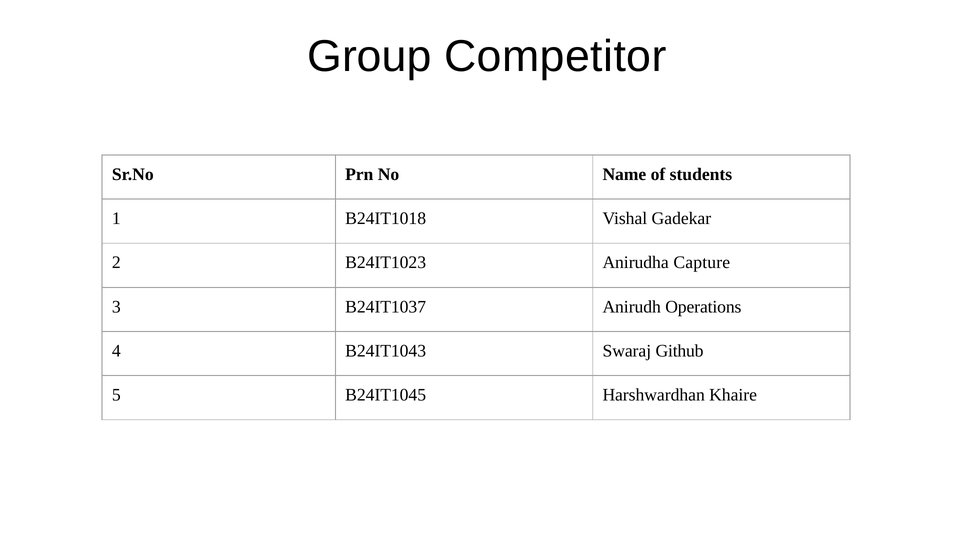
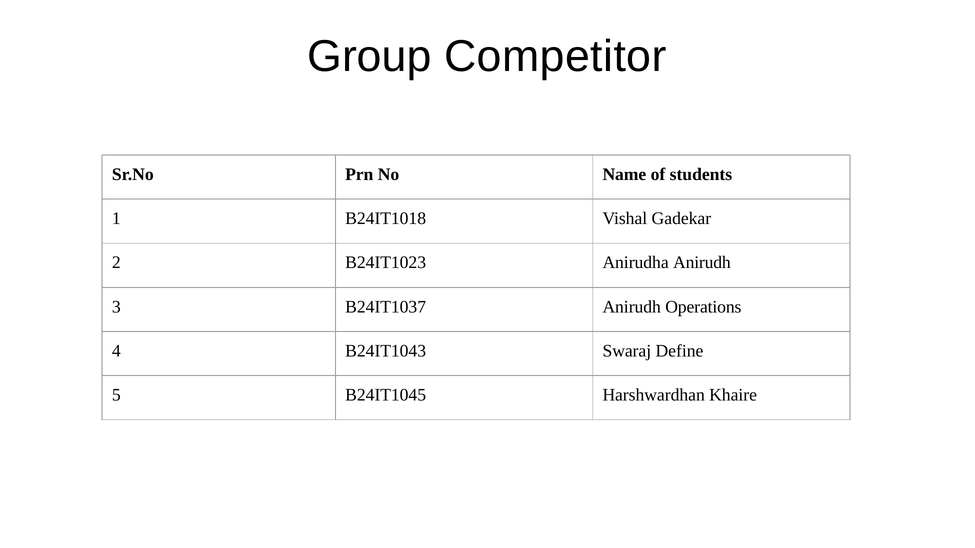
Anirudha Capture: Capture -> Anirudh (702, 263)
Github: Github -> Define (679, 351)
